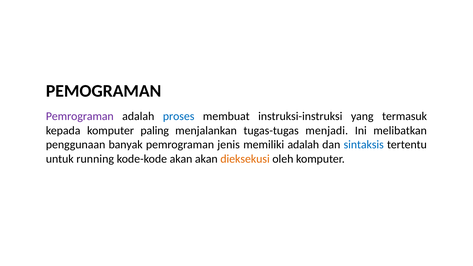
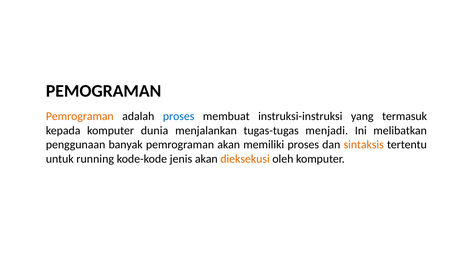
Pemrograman colour: purple -> orange (80, 116)
paling: paling -> dunia (155, 131)
pemrograman jenis: jenis -> akan (229, 145)
memiliki adalah: adalah -> proses (303, 145)
sintaksis colour: blue -> orange (364, 145)
kode-kode akan: akan -> jenis (181, 159)
